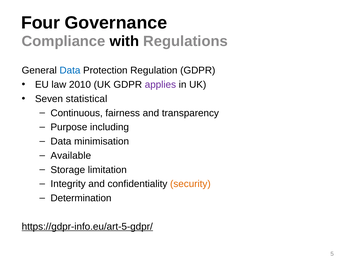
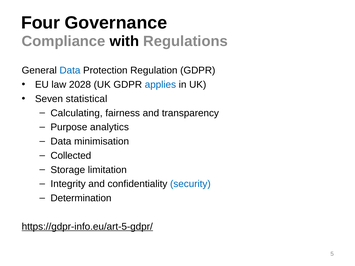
2010: 2010 -> 2028 (80, 85)
applies colour: purple -> blue (160, 85)
Continuous: Continuous -> Calculating (77, 113)
including: including -> analytics (109, 127)
Available: Available -> Collected (71, 156)
security colour: orange -> blue (190, 184)
